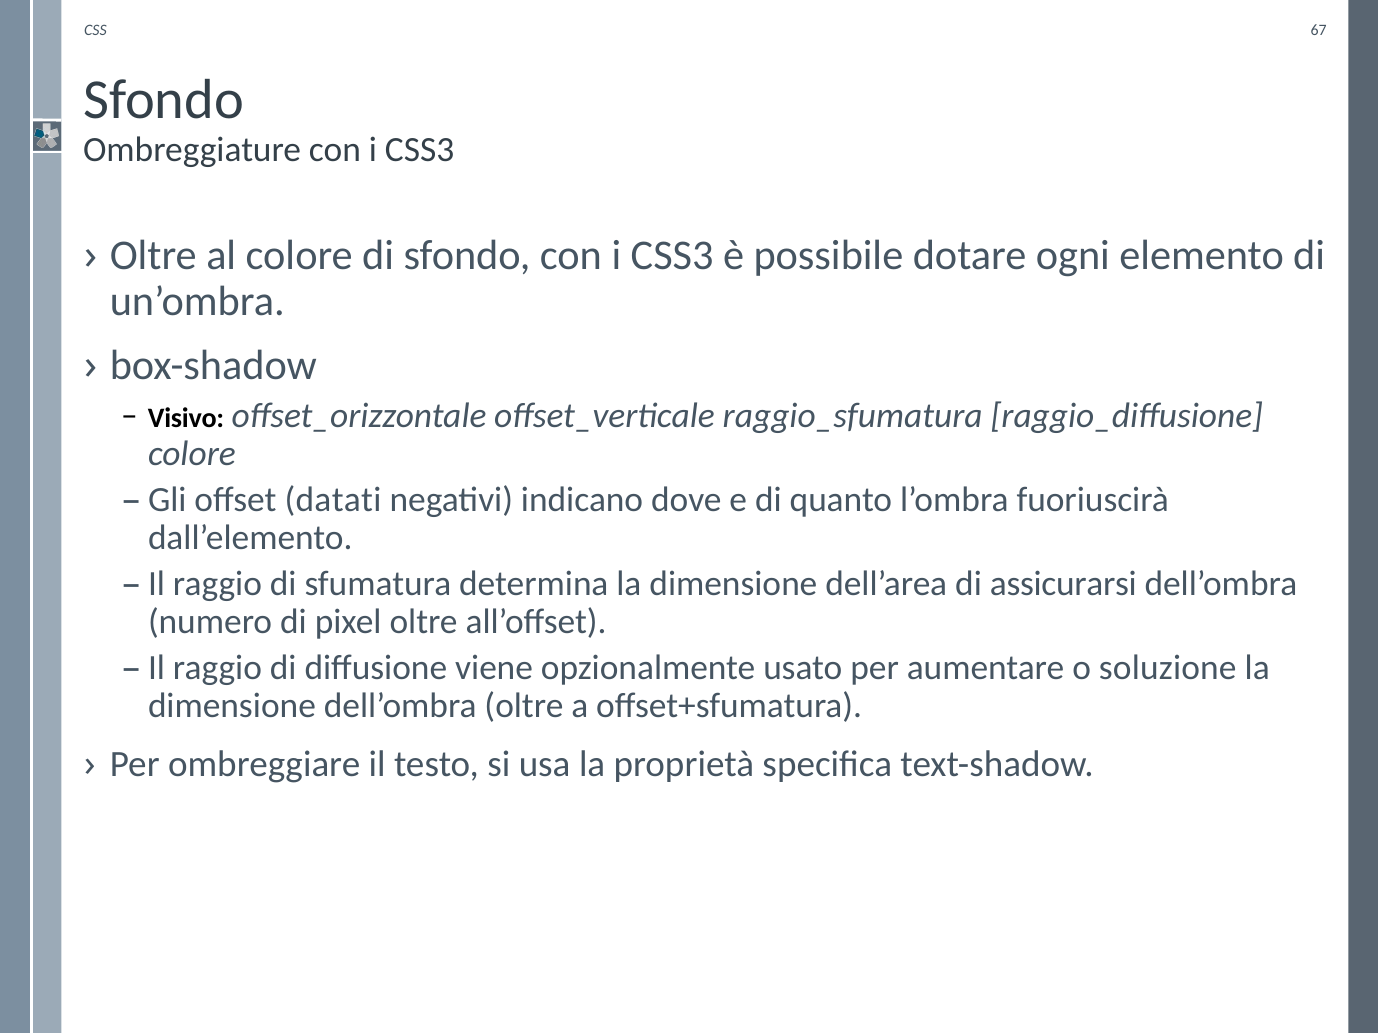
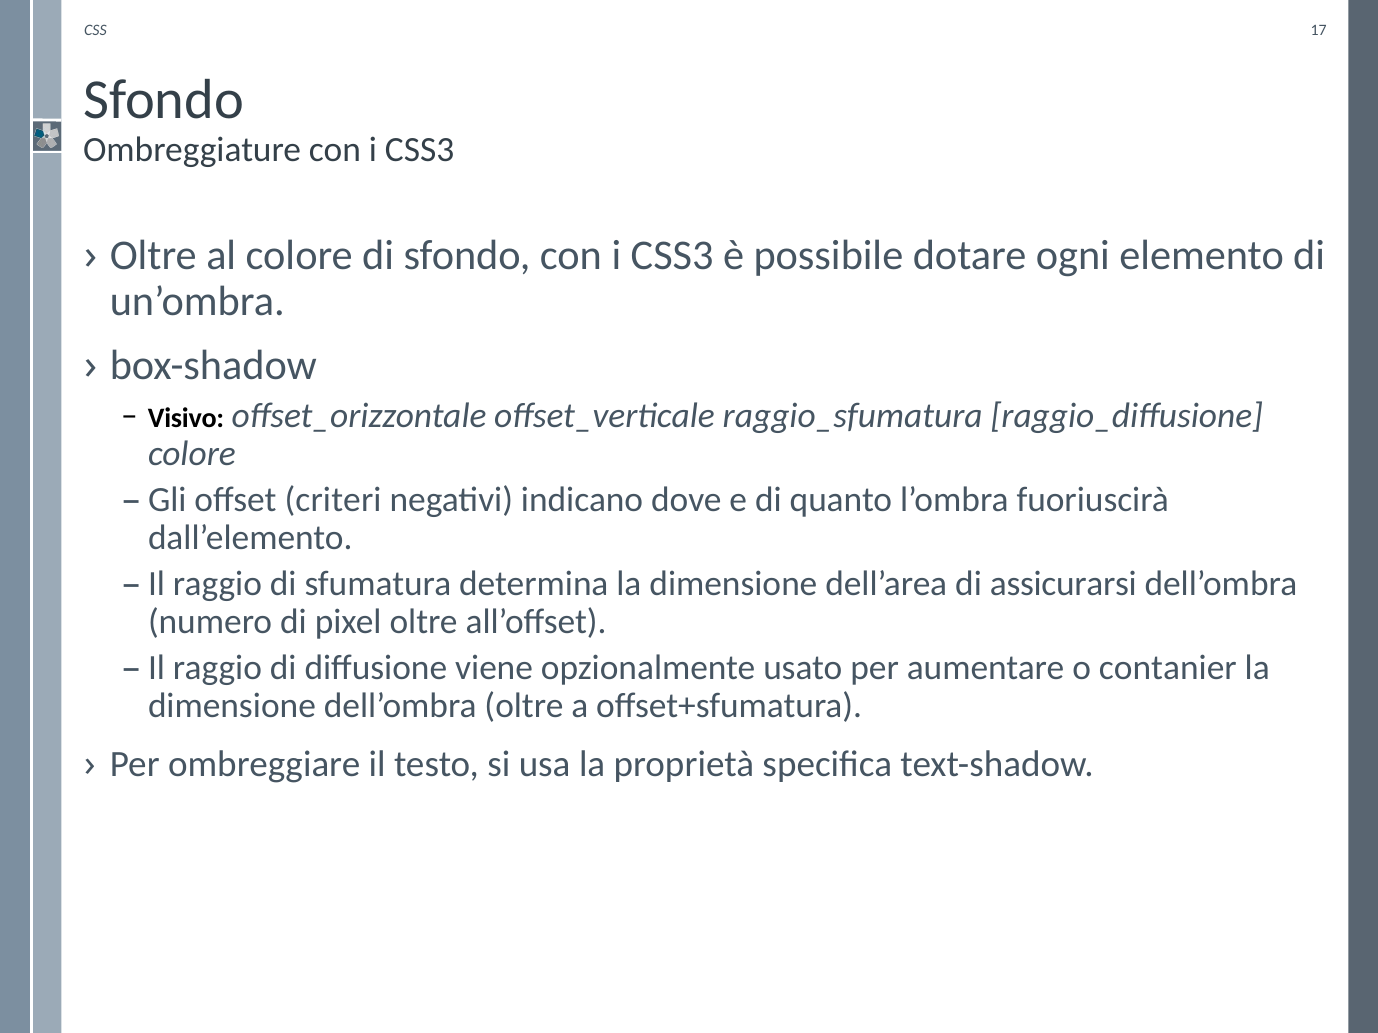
67: 67 -> 17 (1319, 30)
datati: datati -> criteri (333, 500)
soluzione: soluzione -> contanier (1168, 668)
